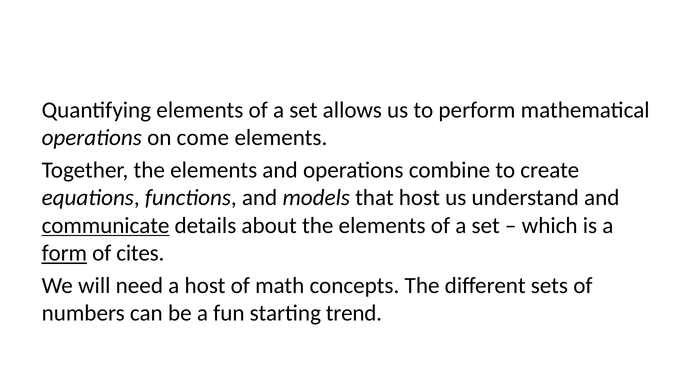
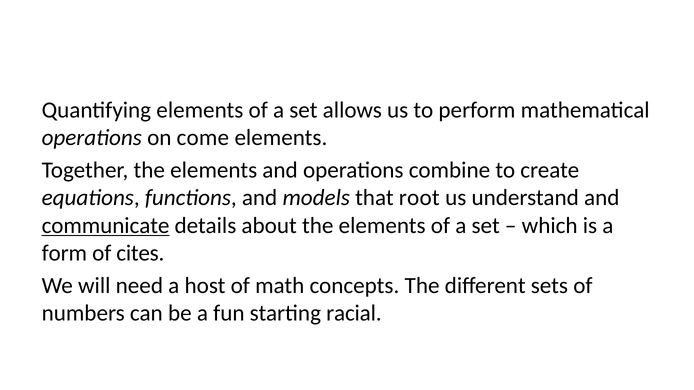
that host: host -> root (419, 198)
form underline: present -> none (64, 253)
trend: trend -> racial (354, 314)
